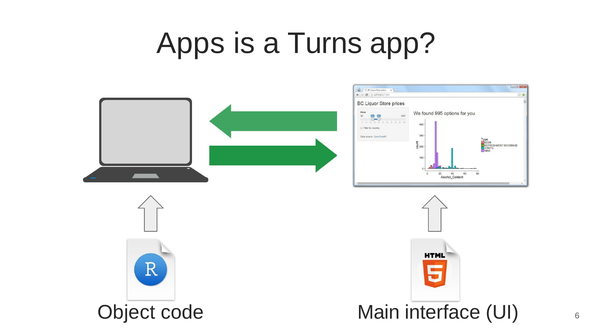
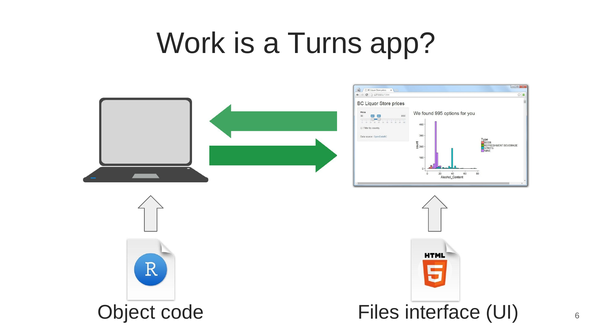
Apps: Apps -> Work (191, 43)
Main: Main -> Files (379, 312)
